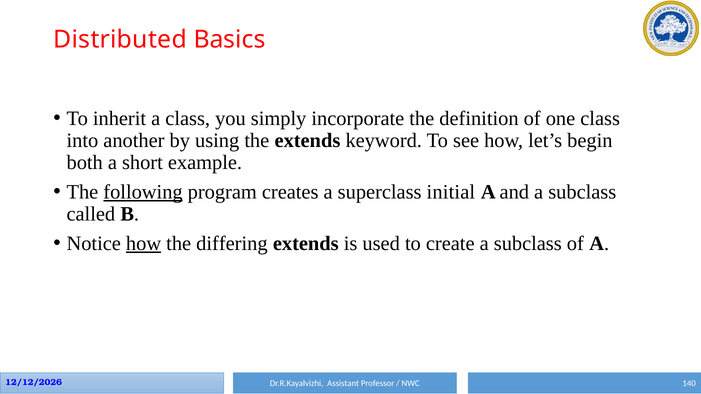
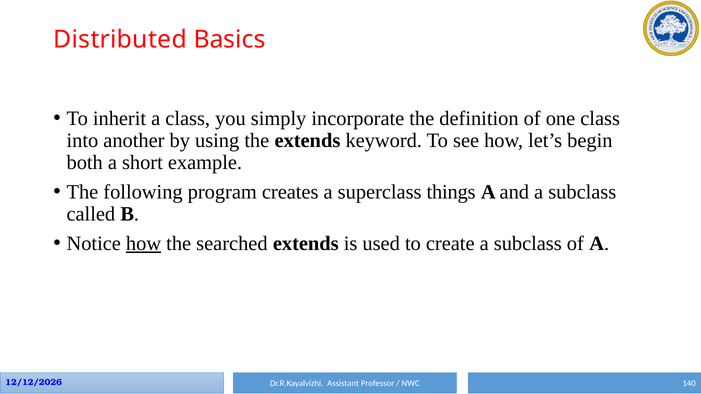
following underline: present -> none (143, 192)
initial: initial -> things (451, 192)
differing: differing -> searched (232, 244)
